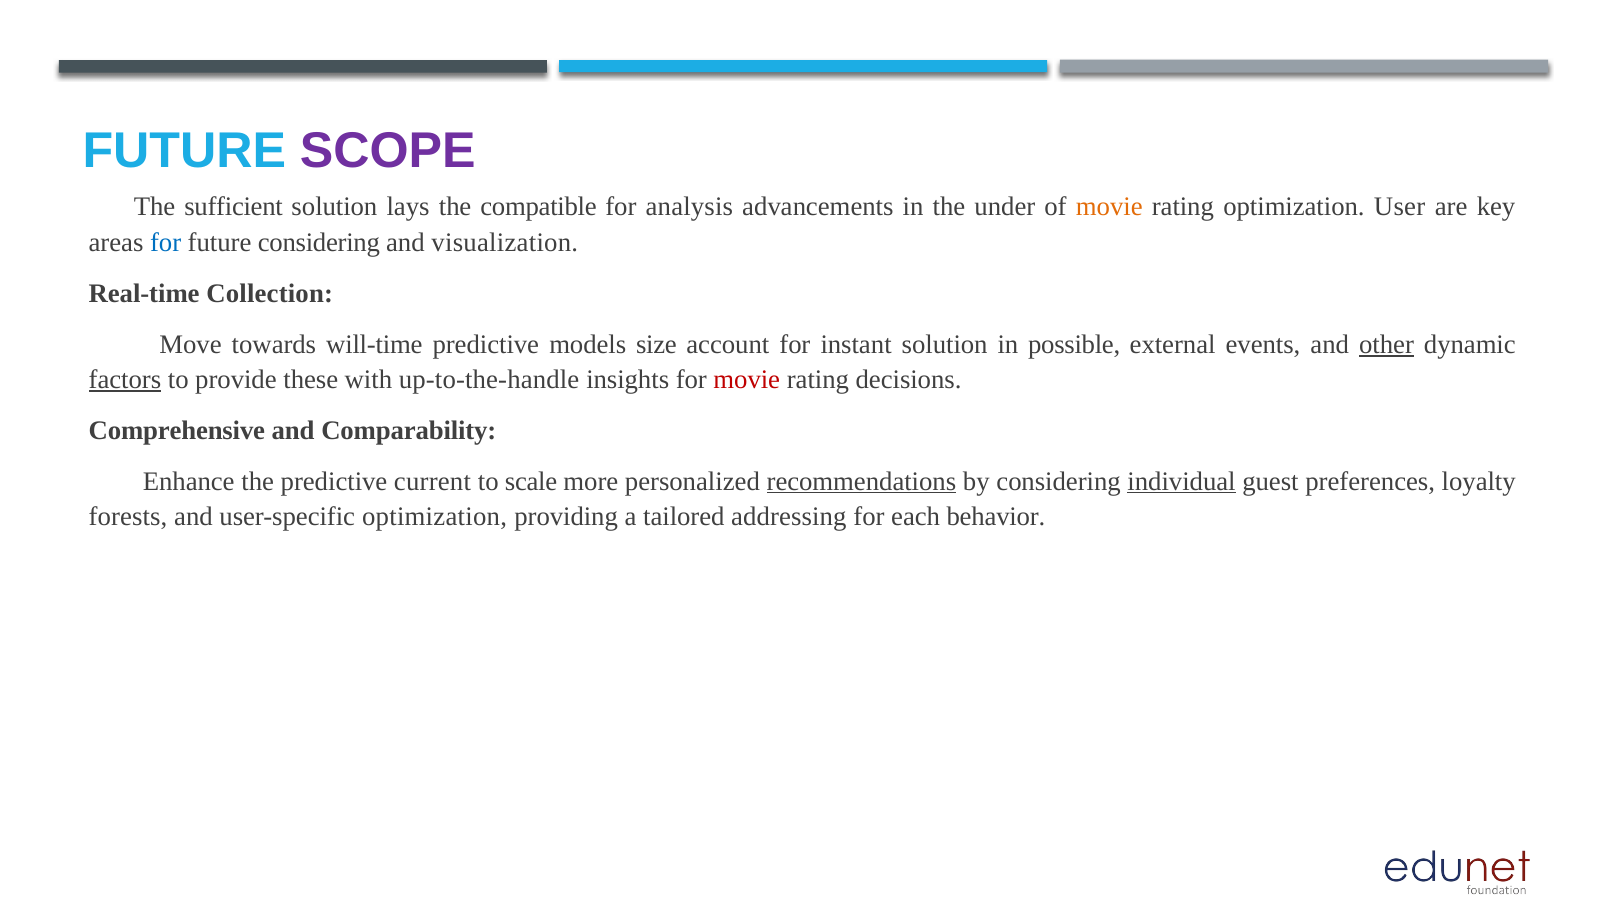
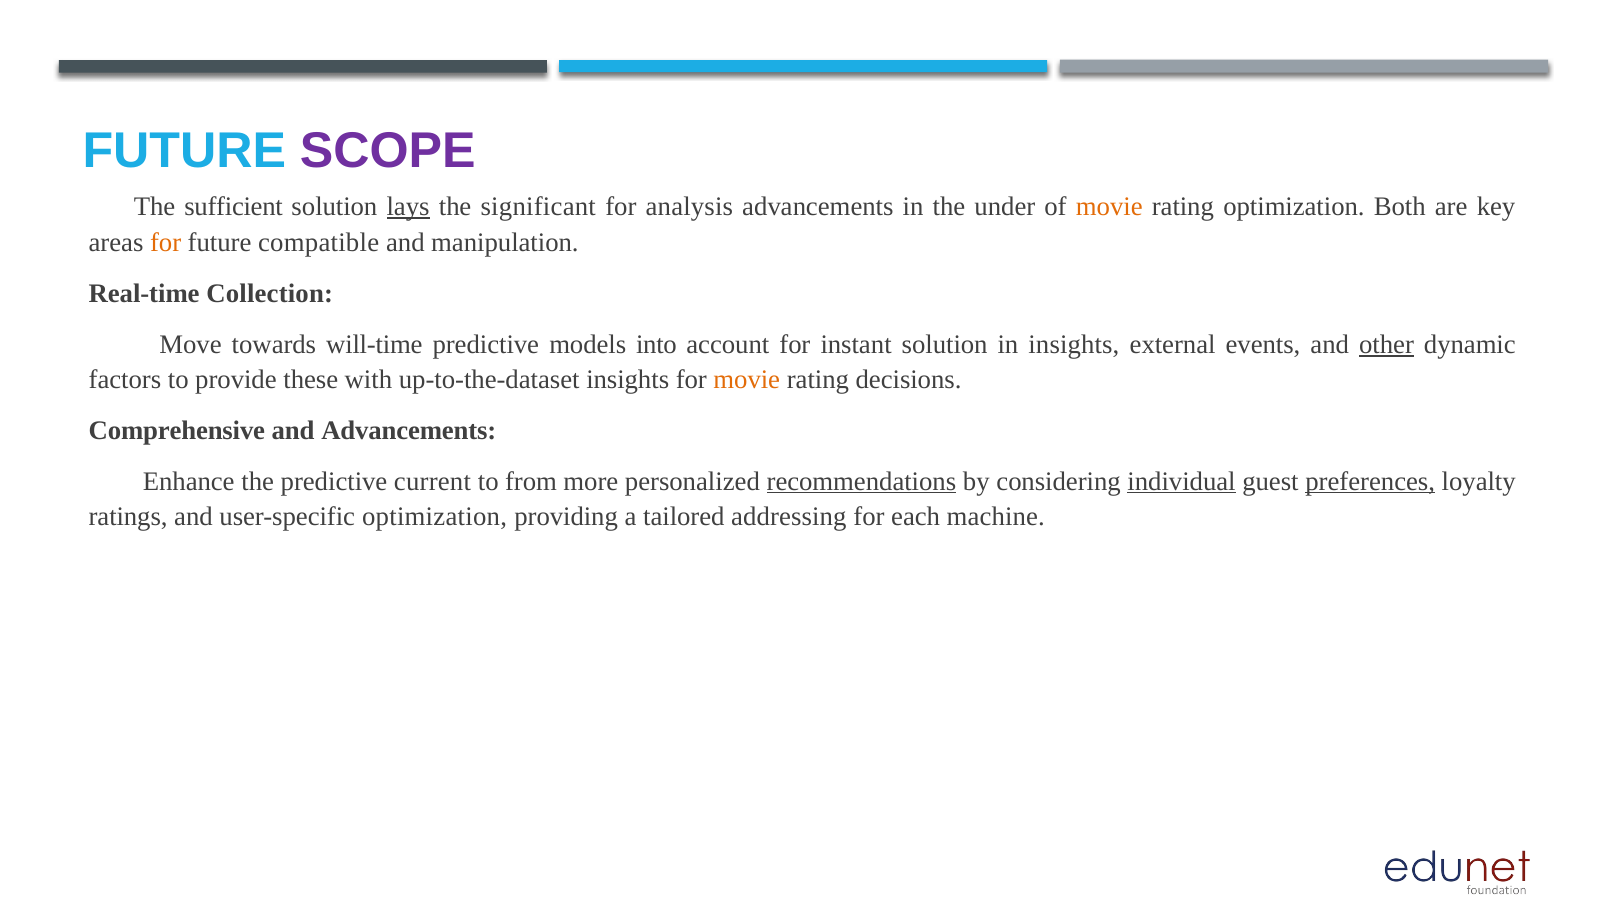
lays underline: none -> present (408, 206)
compatible: compatible -> significant (538, 206)
User: User -> Both (1400, 206)
for colour: blue -> orange (166, 243)
future considering: considering -> compatible (319, 243)
visualization: visualization -> manipulation (505, 243)
size: size -> into (656, 344)
in possible: possible -> insights (1074, 344)
factors underline: present -> none (125, 380)
up-to-the-handle: up-to-the-handle -> up-to-the-dataset (489, 380)
movie colour: red -> orange (747, 380)
and Comparability: Comparability -> Advancements (409, 430)
scale: scale -> from (531, 481)
preferences underline: none -> present (1370, 481)
forests: forests -> ratings (128, 516)
behavior: behavior -> machine (996, 516)
